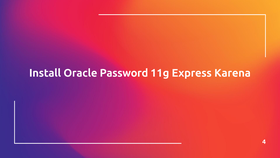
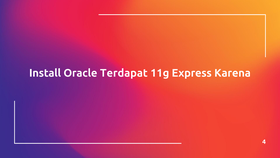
Password: Password -> Terdapat (124, 73)
